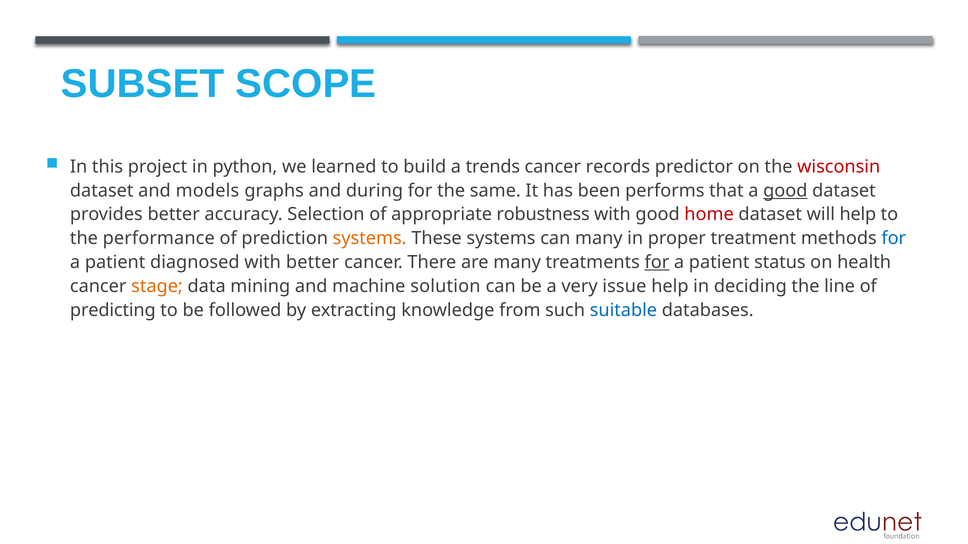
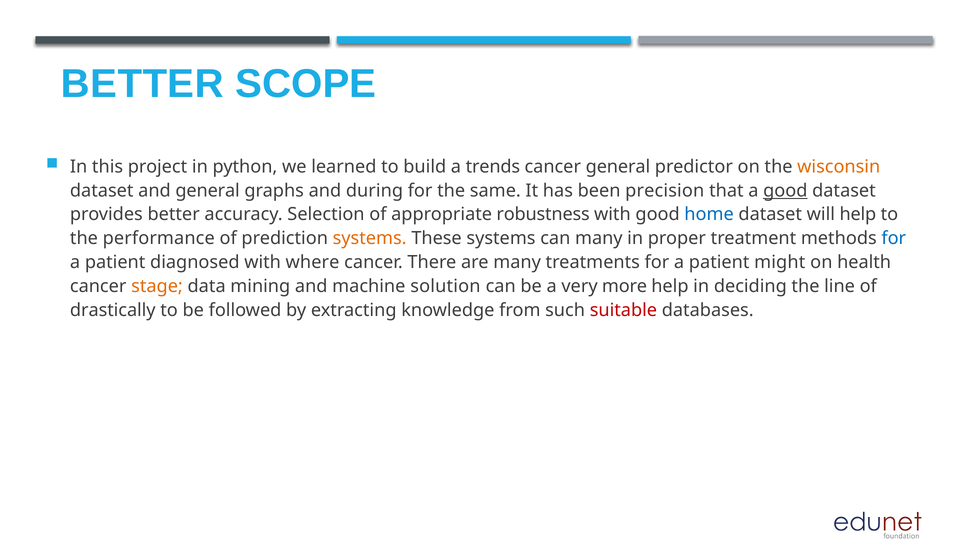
SUBSET: SUBSET -> BETTER (142, 84)
cancer records: records -> general (618, 167)
wisconsin colour: red -> orange (839, 167)
and models: models -> general (208, 191)
performs: performs -> precision (665, 191)
home colour: red -> blue (709, 215)
with better: better -> where (313, 263)
for underline: present -> none (657, 263)
status: status -> might (780, 263)
issue: issue -> more (625, 287)
predicting: predicting -> drastically (113, 311)
suitable colour: blue -> red (623, 311)
